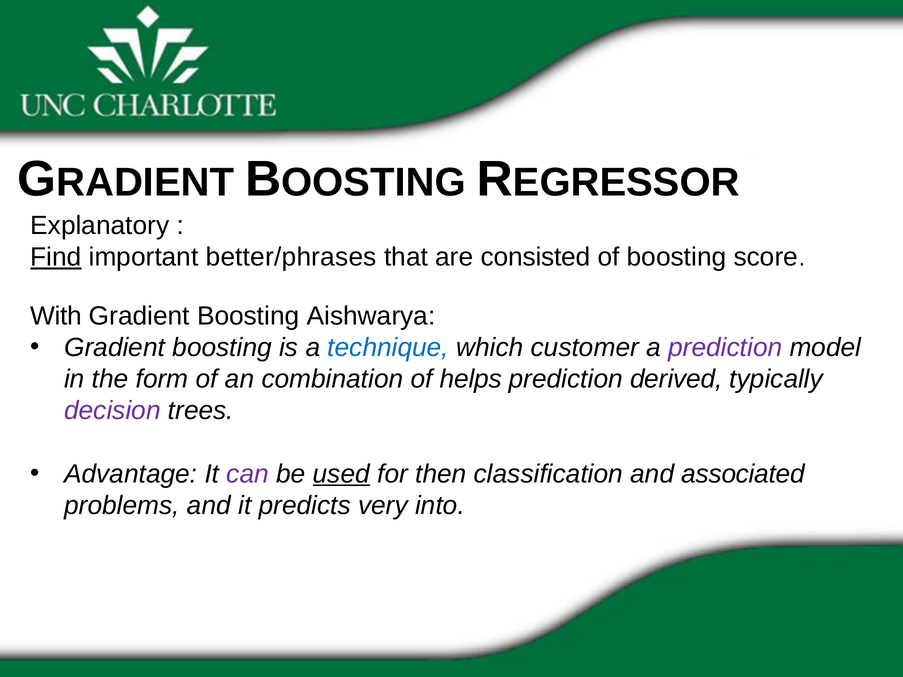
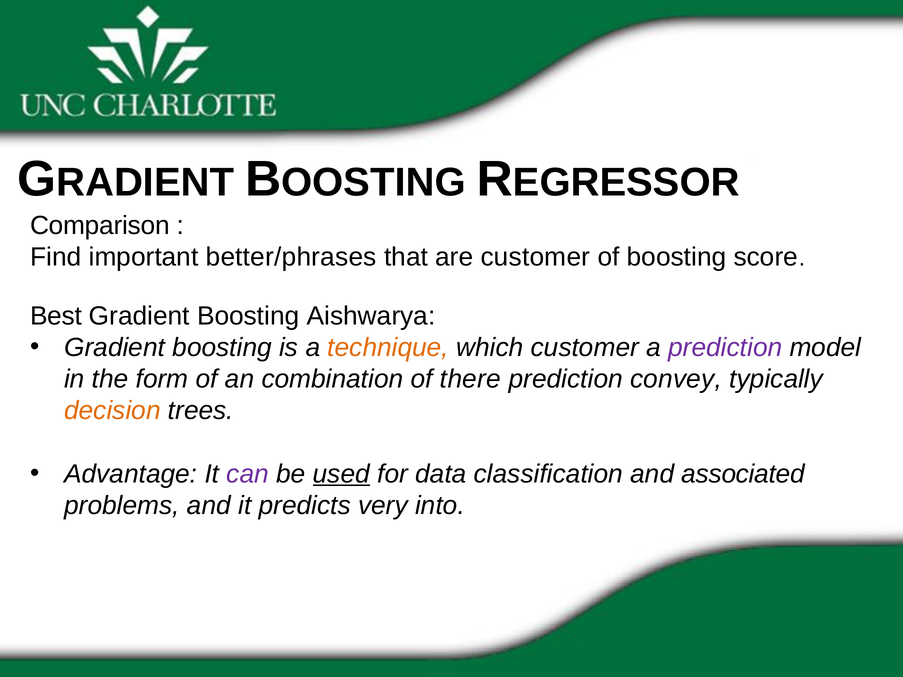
Explanatory: Explanatory -> Comparison (100, 226)
Find underline: present -> none (56, 257)
are consisted: consisted -> customer (535, 257)
With: With -> Best (56, 316)
technique colour: blue -> orange (388, 348)
helps: helps -> there (471, 379)
derived: derived -> convey (676, 379)
decision colour: purple -> orange (112, 411)
then: then -> data (441, 474)
